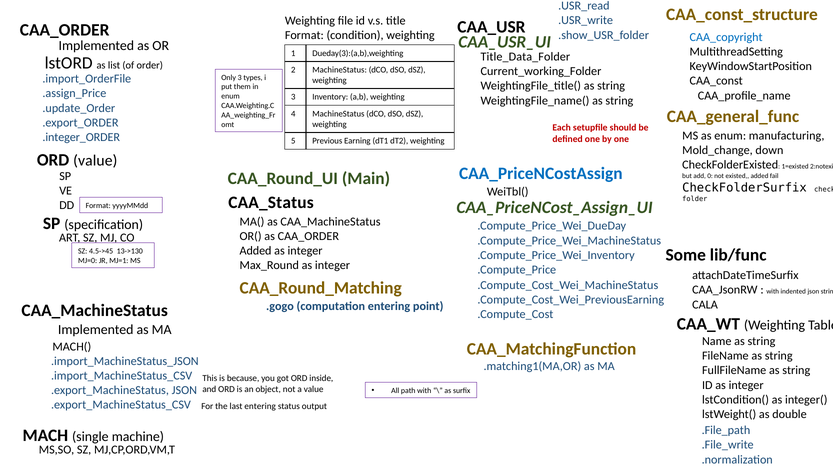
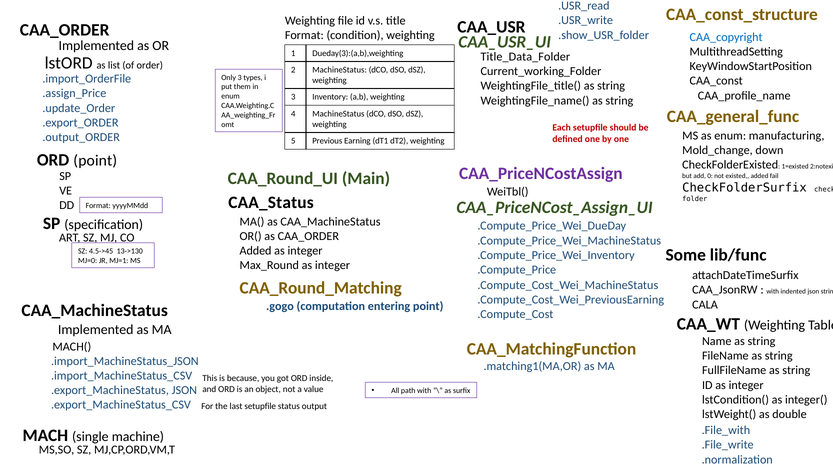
.integer_ORDER: .integer_ORDER -> .output_ORDER (81, 137)
ORD value: value -> point (95, 160)
CAA_PriceNCostAssign colour: blue -> purple (541, 173)
last entering: entering -> setupfile (260, 406)
.File_path: .File_path -> .File_with (726, 430)
